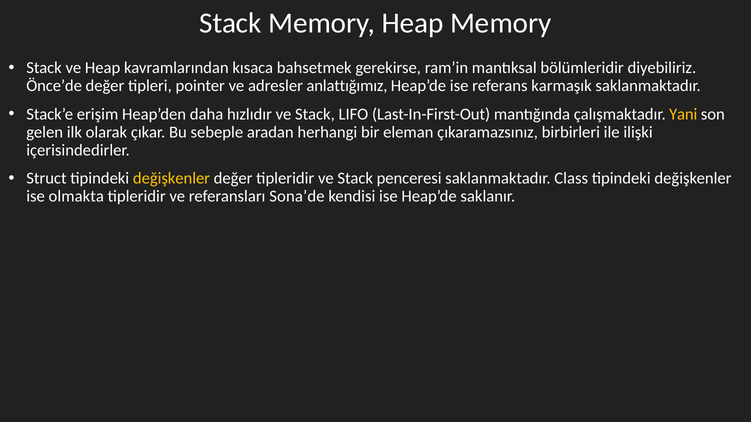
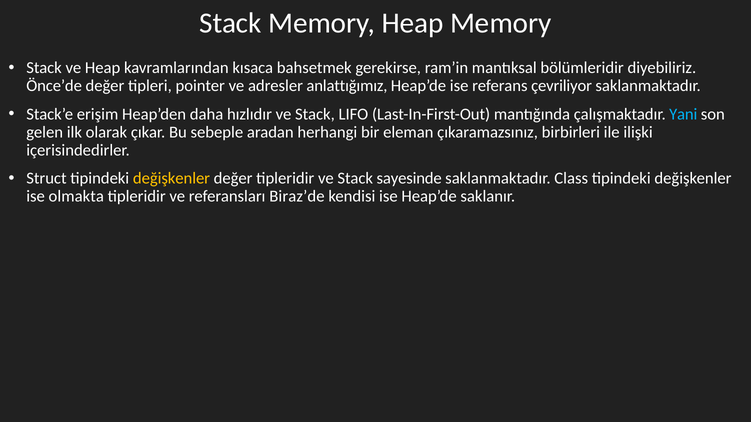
karmaşık: karmaşık -> çevriliyor (562, 86)
Yani colour: yellow -> light blue (683, 114)
penceresi: penceresi -> sayesinde (409, 179)
Sona’de: Sona’de -> Biraz’de (297, 197)
